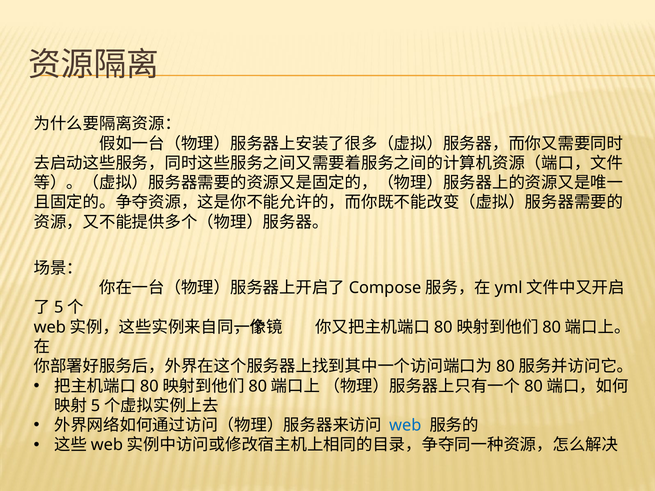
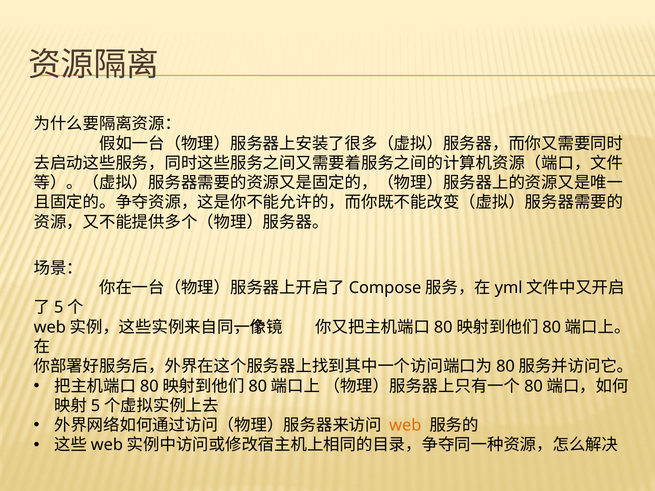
web colour: blue -> orange (405, 426)
